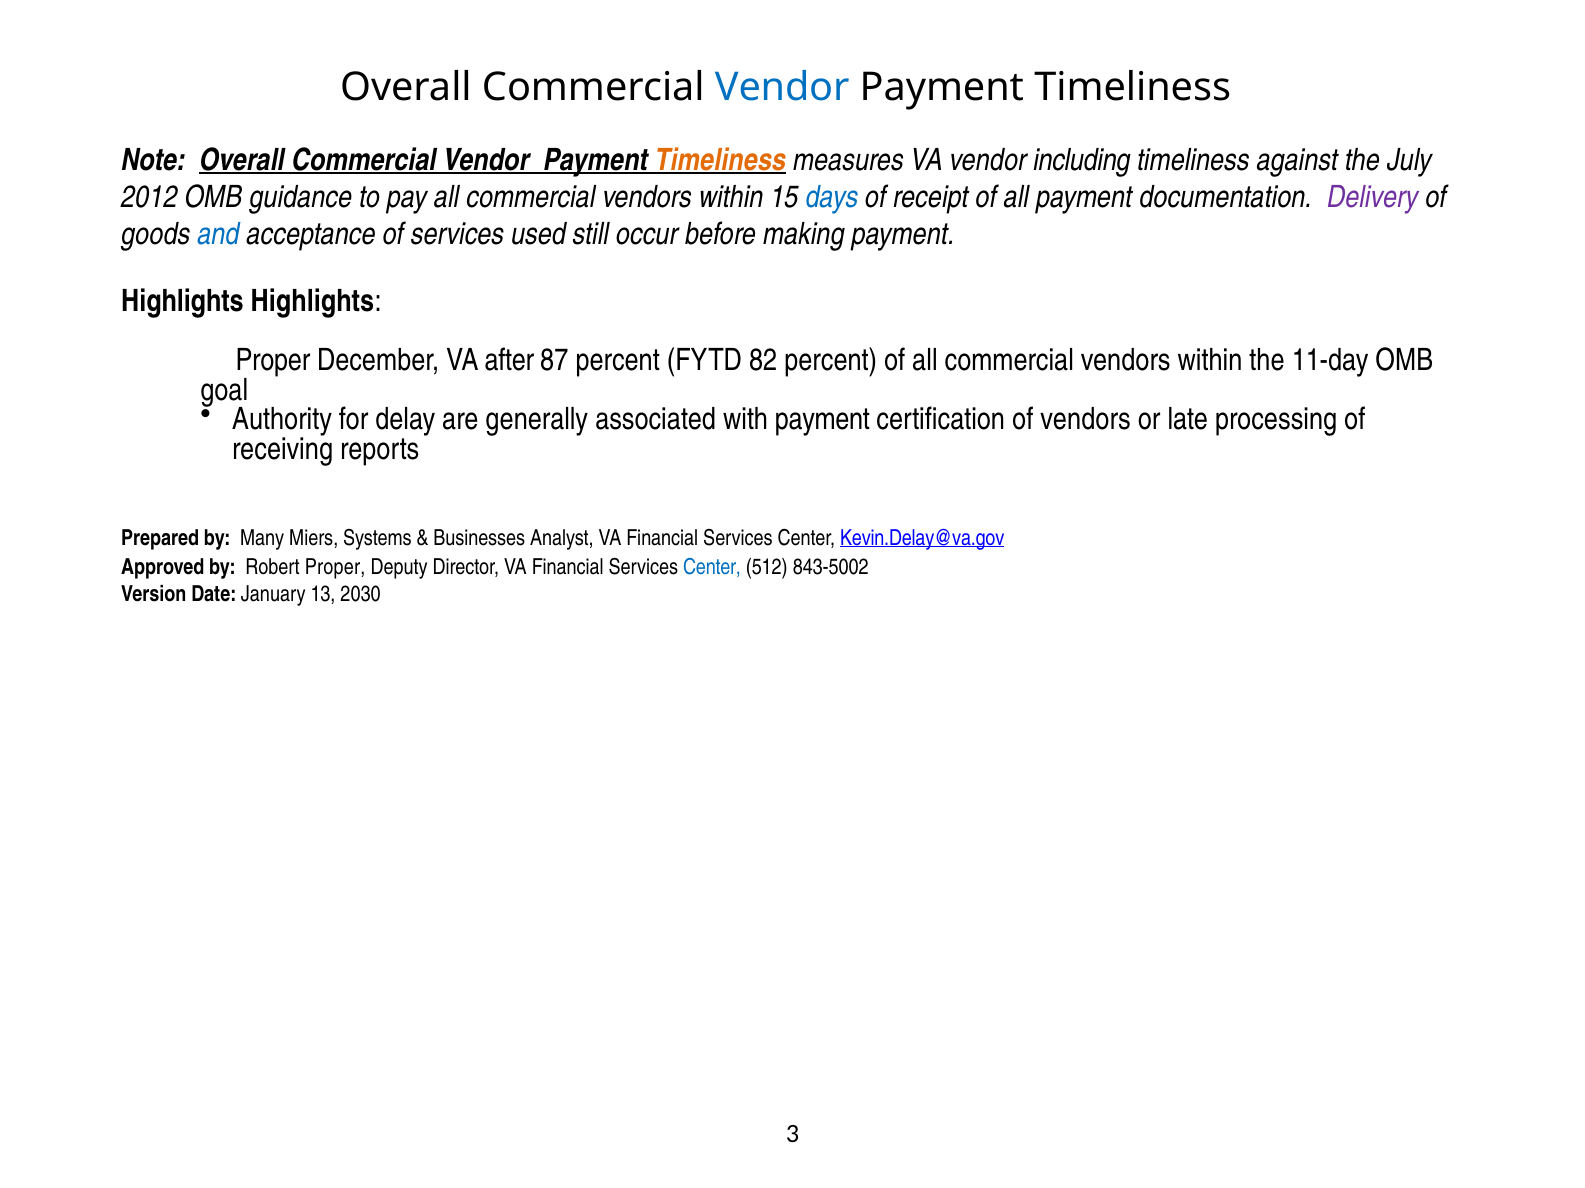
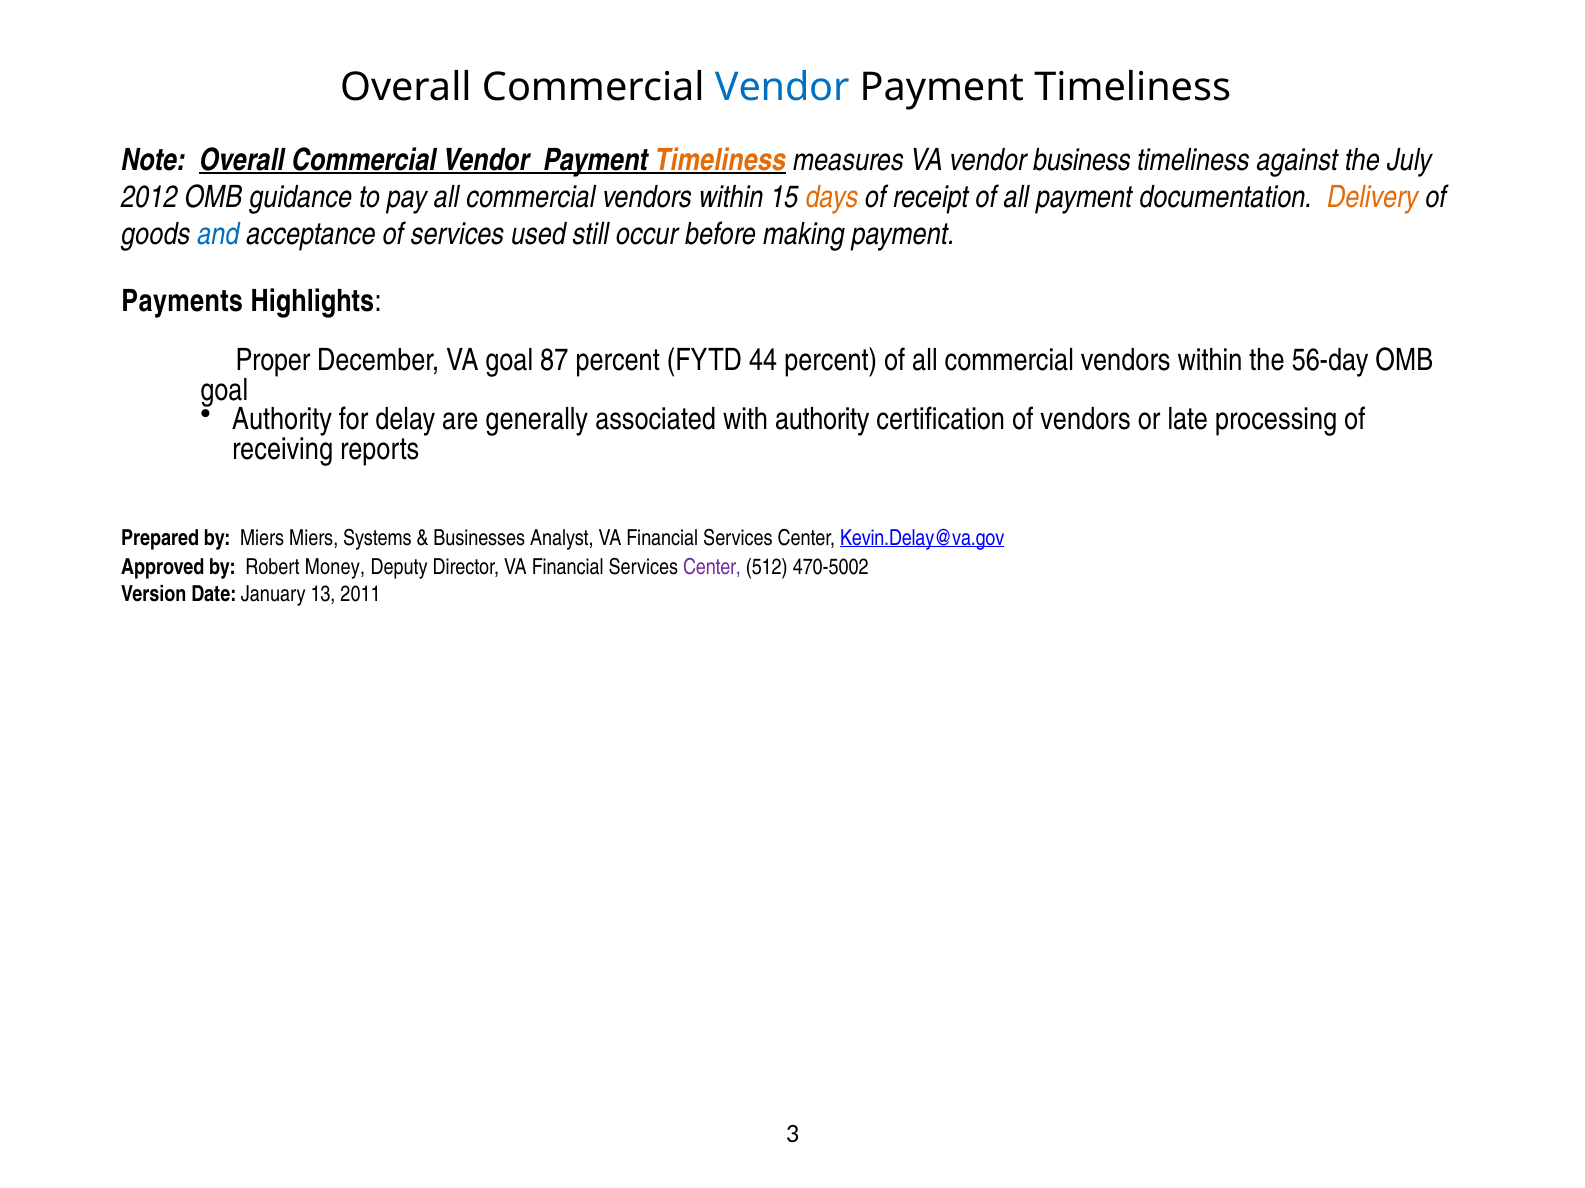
including: including -> business (1082, 160)
days colour: blue -> orange (832, 197)
Delivery colour: purple -> orange (1373, 197)
Highlights: Highlights -> Payments (182, 301)
VA after: after -> goal (509, 361)
82: 82 -> 44 (763, 361)
11-day: 11-day -> 56-day (1330, 361)
with payment: payment -> authority (822, 420)
by Many: Many -> Miers (262, 538)
Robert Proper: Proper -> Money (335, 568)
Center colour: blue -> purple (712, 568)
843-5002: 843-5002 -> 470-5002 (831, 568)
2030: 2030 -> 2011 (361, 595)
